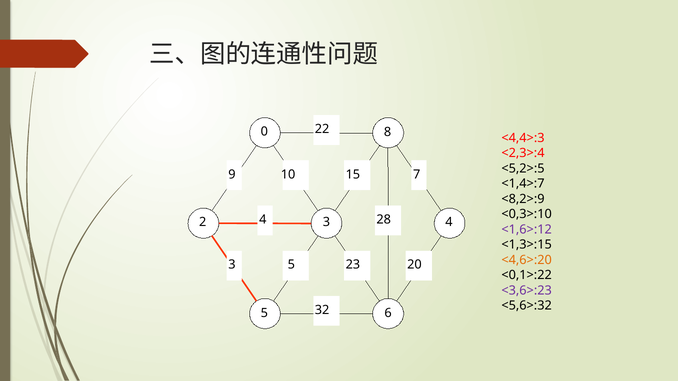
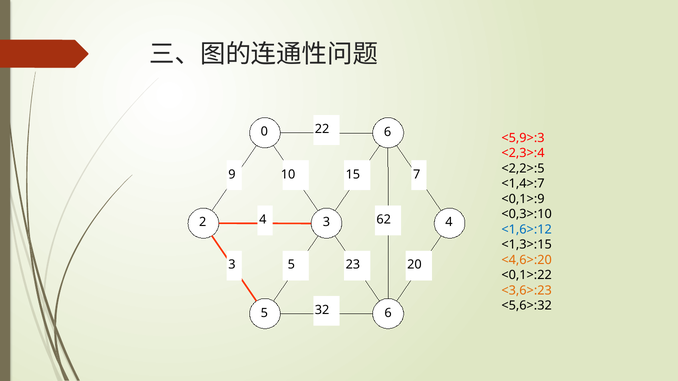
0 8: 8 -> 6 (388, 132)
<4,4>:3: <4,4>:3 -> <5,9>:3 (523, 138)
<5,2>:5: <5,2>:5 -> <2,2>:5 (523, 169)
<8,2>:9: <8,2>:9 -> <0,1>:9 (523, 199)
28: 28 -> 62 (384, 220)
<1,6>:12 colour: purple -> blue (527, 230)
<3,6>:23 colour: purple -> orange (527, 291)
